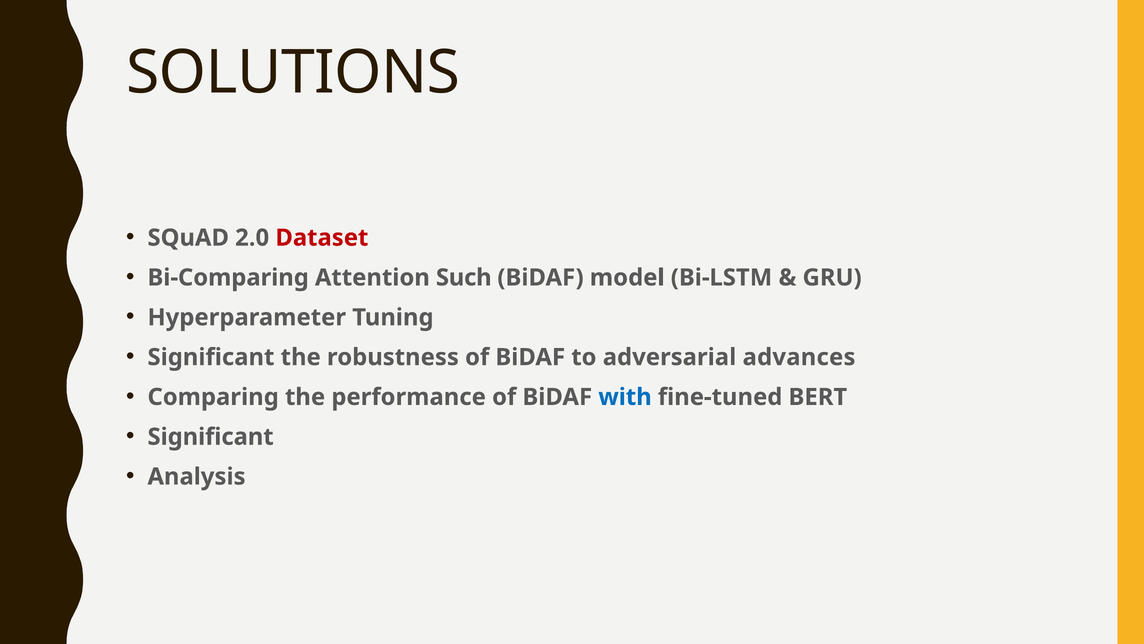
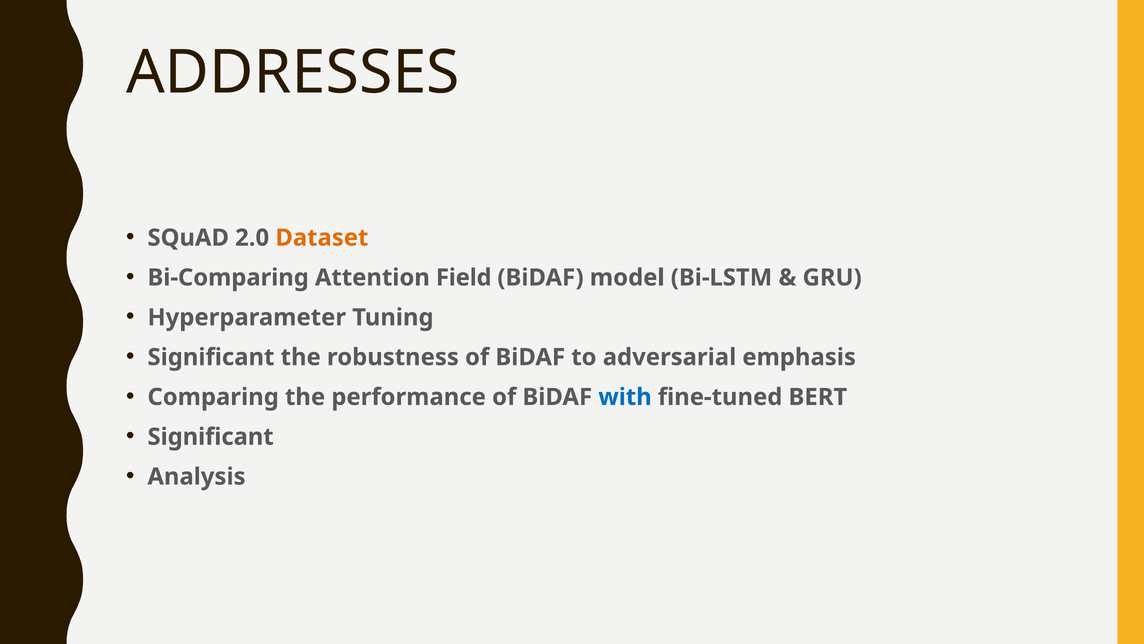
SOLUTIONS: SOLUTIONS -> ADDRESSES (293, 73)
Dataset colour: red -> orange (322, 238)
Such: Such -> Field (464, 277)
advances: advances -> emphasis (799, 357)
